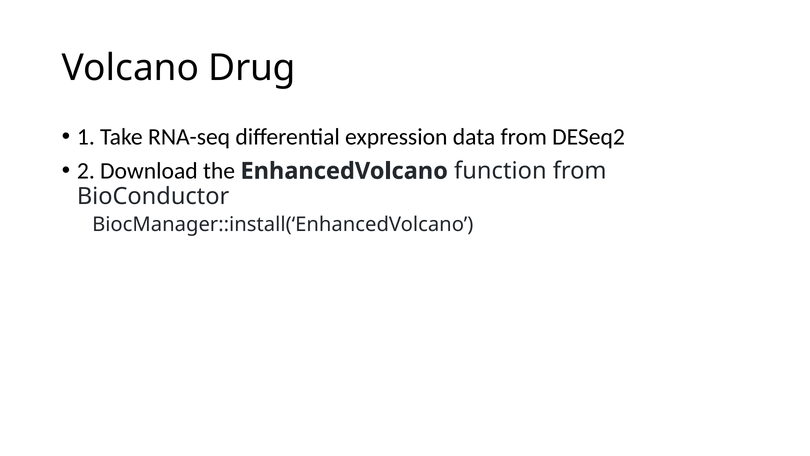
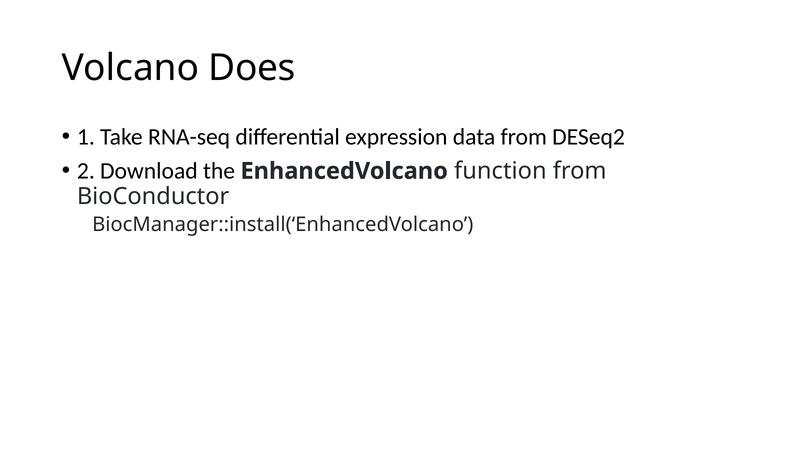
Drug: Drug -> Does (252, 68)
